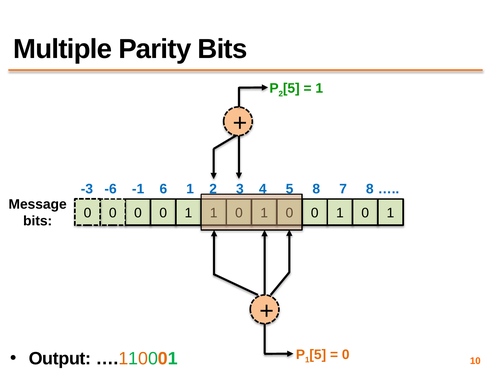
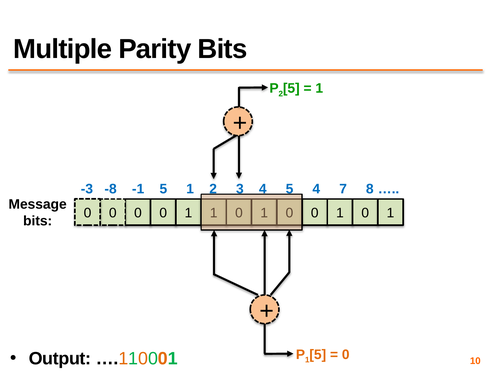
-6: -6 -> -8 (111, 189)
-1 6: 6 -> 5 (163, 189)
8: 8 -> 4 (316, 189)
